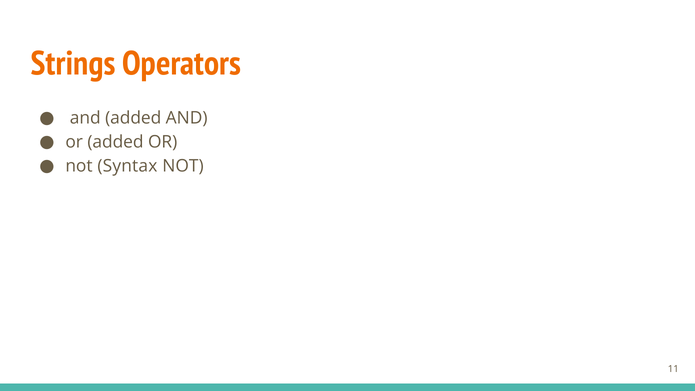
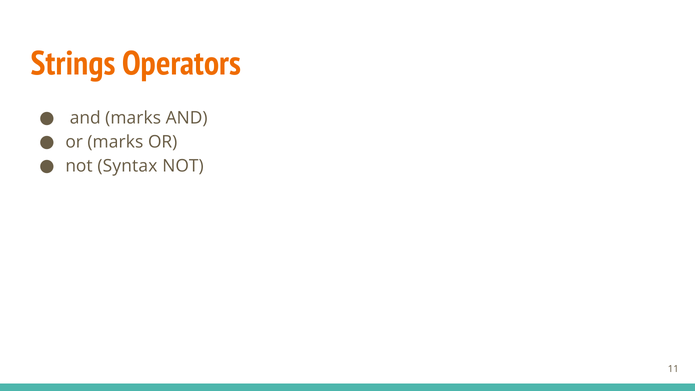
and added: added -> marks (133, 118)
or added: added -> marks (115, 142)
